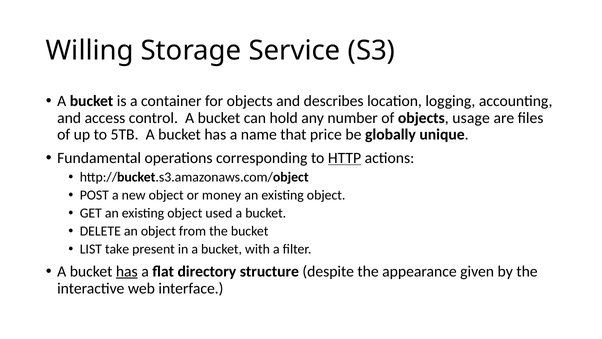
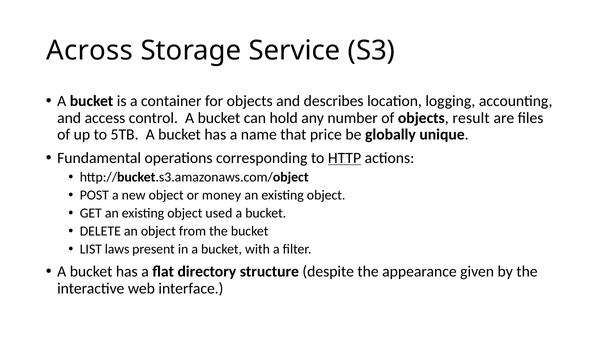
Willing: Willing -> Across (90, 51)
usage: usage -> result (471, 118)
take: take -> laws (117, 249)
has underline: present -> none (127, 271)
